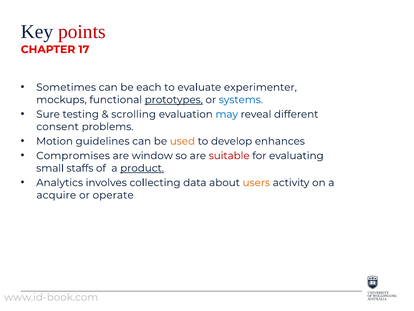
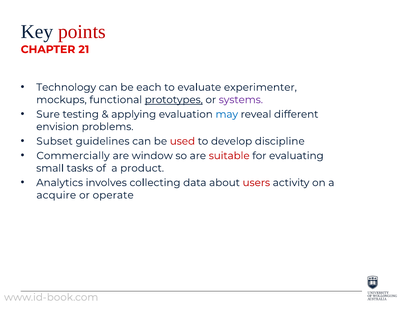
17: 17 -> 21 (84, 49)
Sometimes: Sometimes -> Technology (66, 87)
systems colour: blue -> purple (241, 100)
scrolling: scrolling -> applying (134, 114)
consent: consent -> envision (58, 127)
Motion: Motion -> Subset (55, 141)
used colour: orange -> red (182, 141)
enhances: enhances -> discipline (280, 141)
Compromises: Compromises -> Commercially (73, 155)
staffs: staffs -> tasks (80, 168)
product underline: present -> none (142, 168)
users colour: orange -> red (256, 182)
